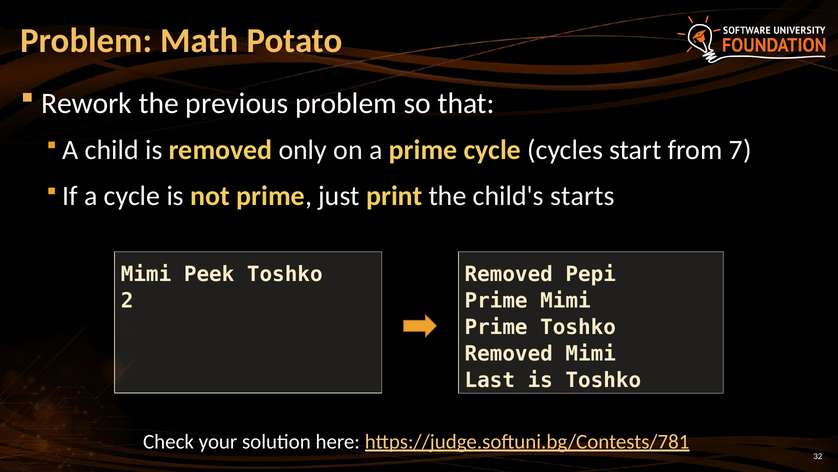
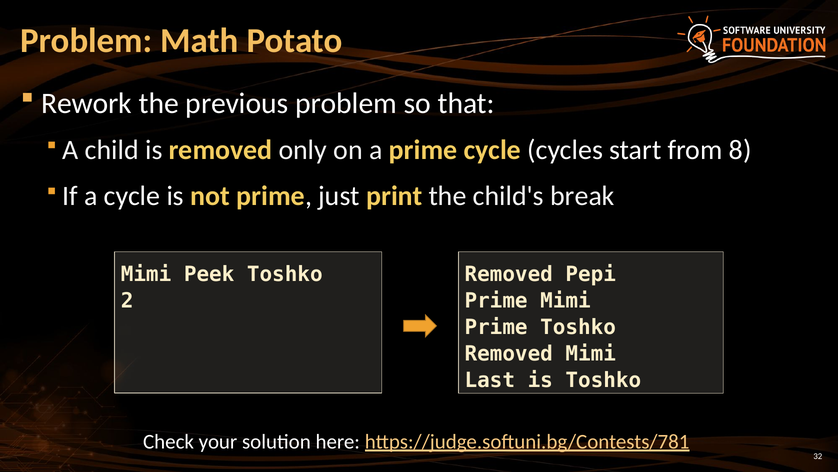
7: 7 -> 8 (740, 150)
starts: starts -> break (582, 196)
